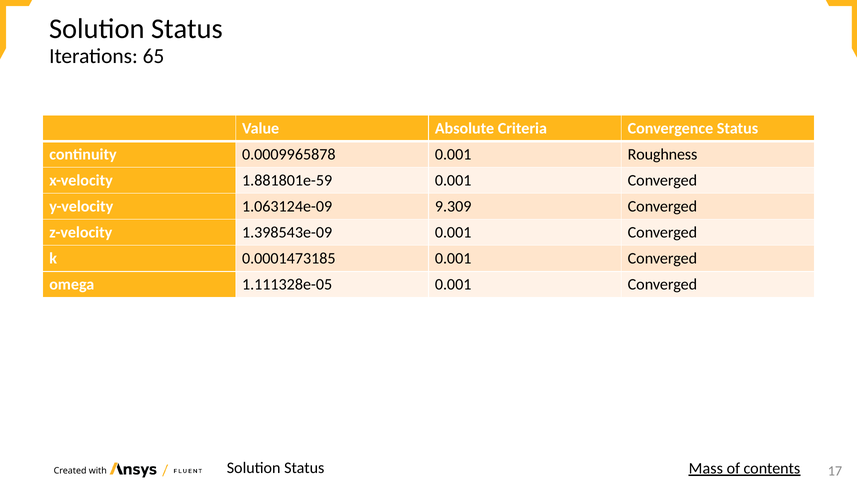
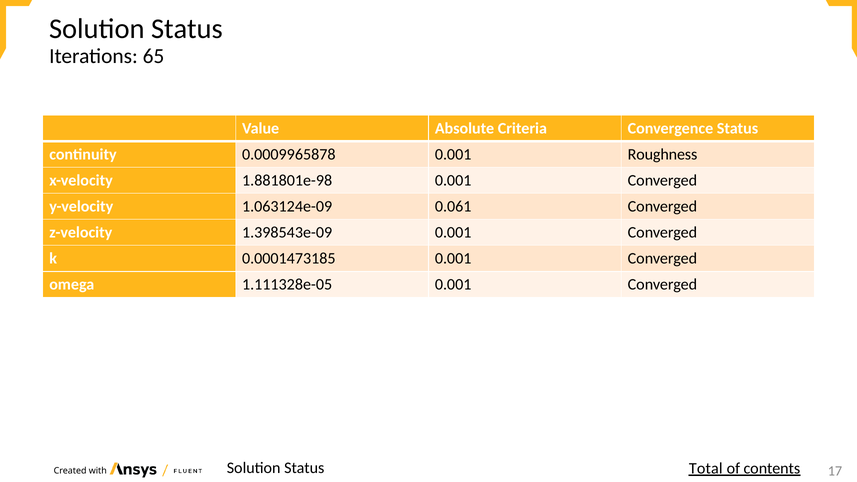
1.881801e-59: 1.881801e-59 -> 1.881801e-98 (287, 180)
9.309: 9.309 -> 0.061 (453, 206)
Mass: Mass -> Total (706, 468)
